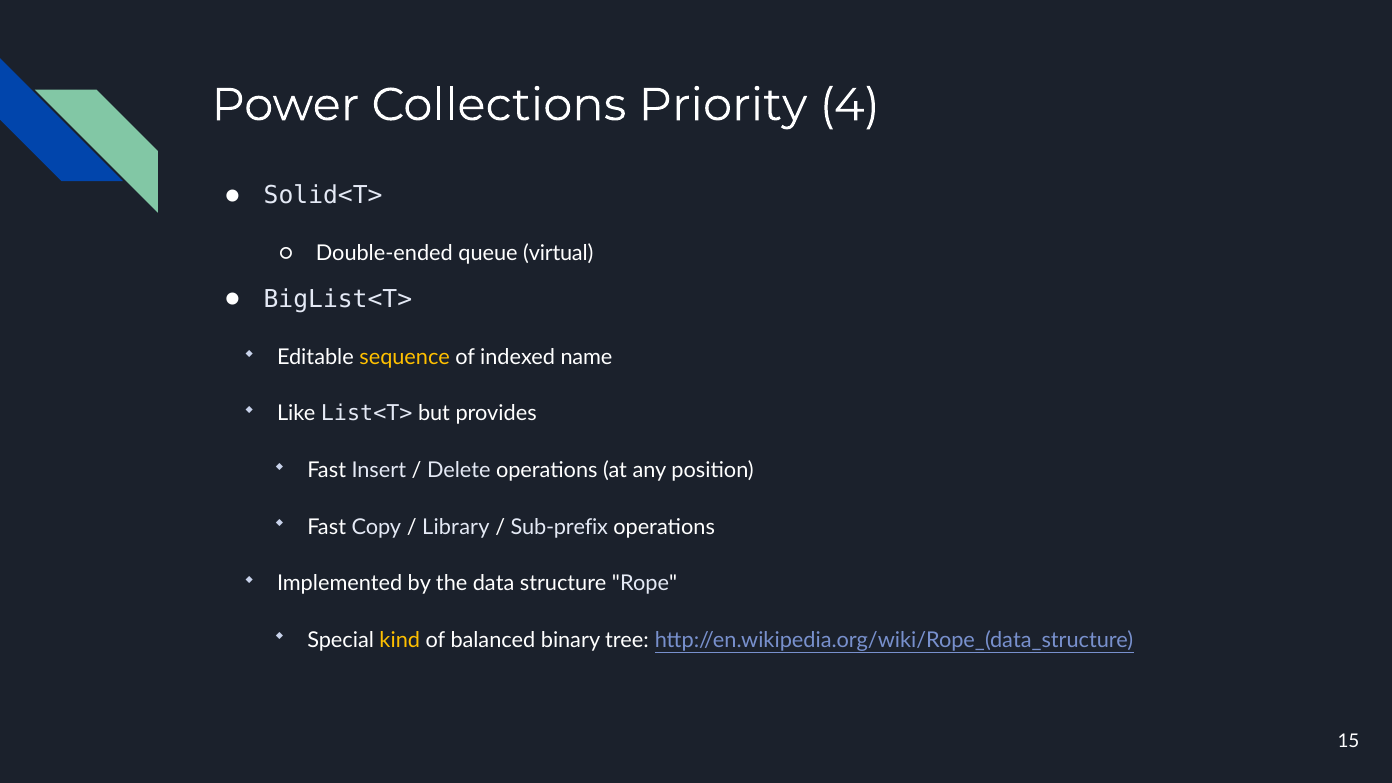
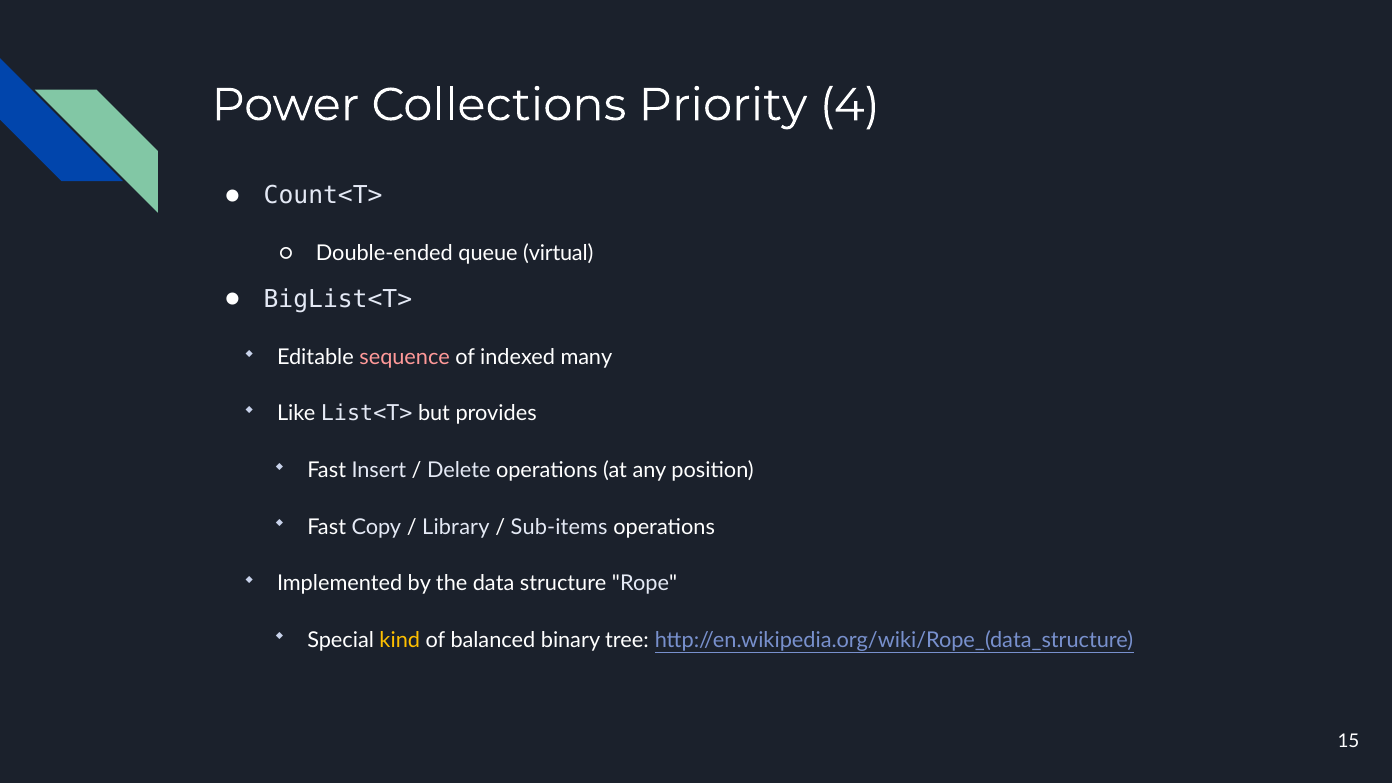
Solid<T>: Solid<T> -> Count<T> (323, 196)
sequence colour: yellow -> pink (405, 357)
name: name -> many (586, 357)
Sub-prefix: Sub-prefix -> Sub-items (559, 527)
